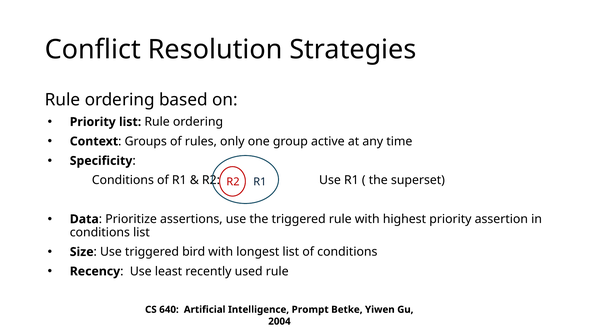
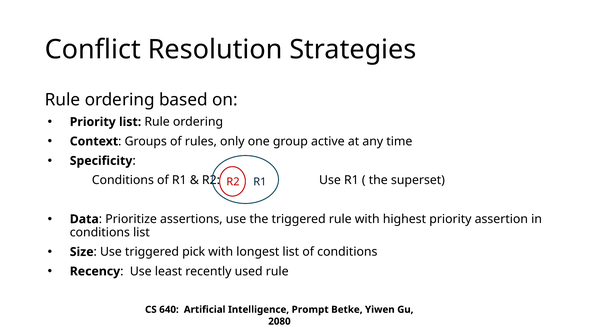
bird: bird -> pick (194, 251)
2004: 2004 -> 2080 (279, 321)
